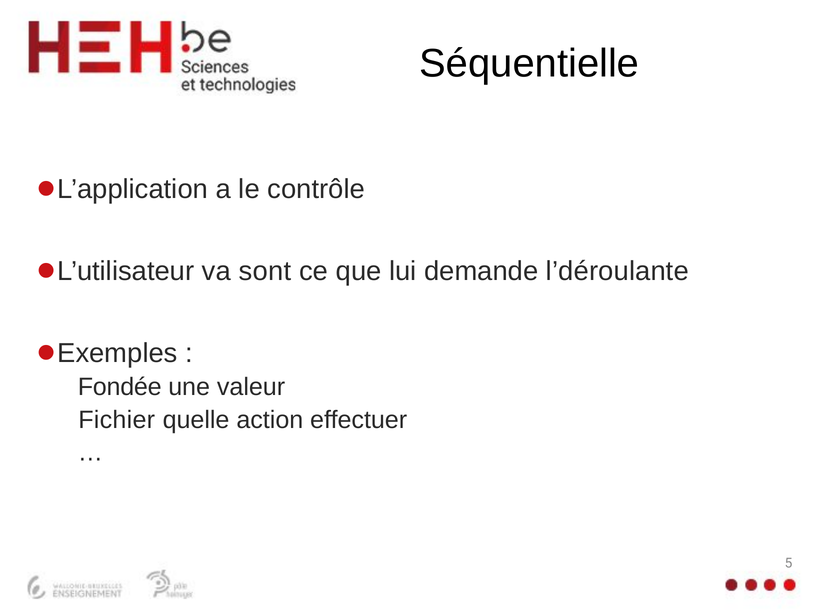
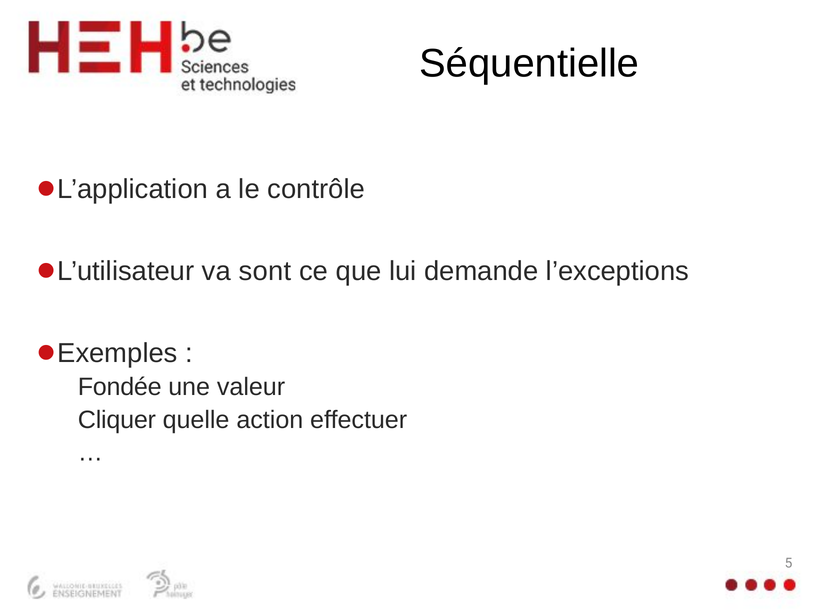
l’déroulante: l’déroulante -> l’exceptions (617, 271)
Fichier: Fichier -> Cliquer (117, 420)
